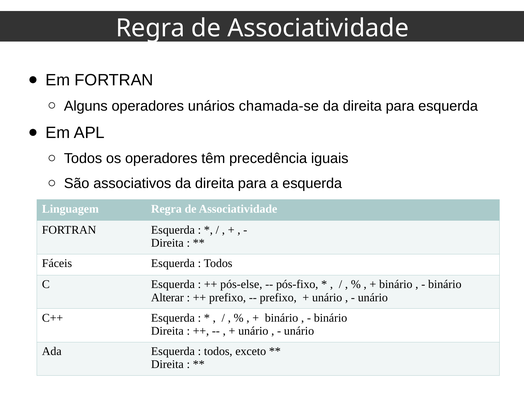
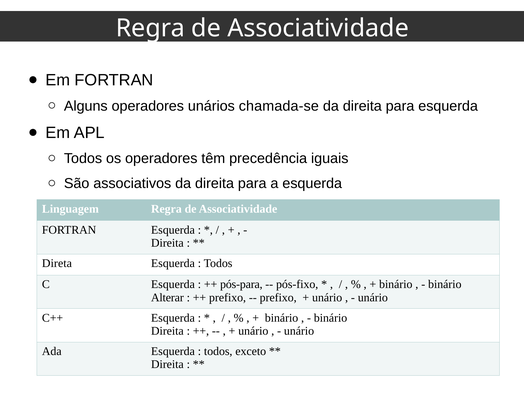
Fáceis: Fáceis -> Direta (57, 263)
pós-else: pós-else -> pós-para (241, 284)
